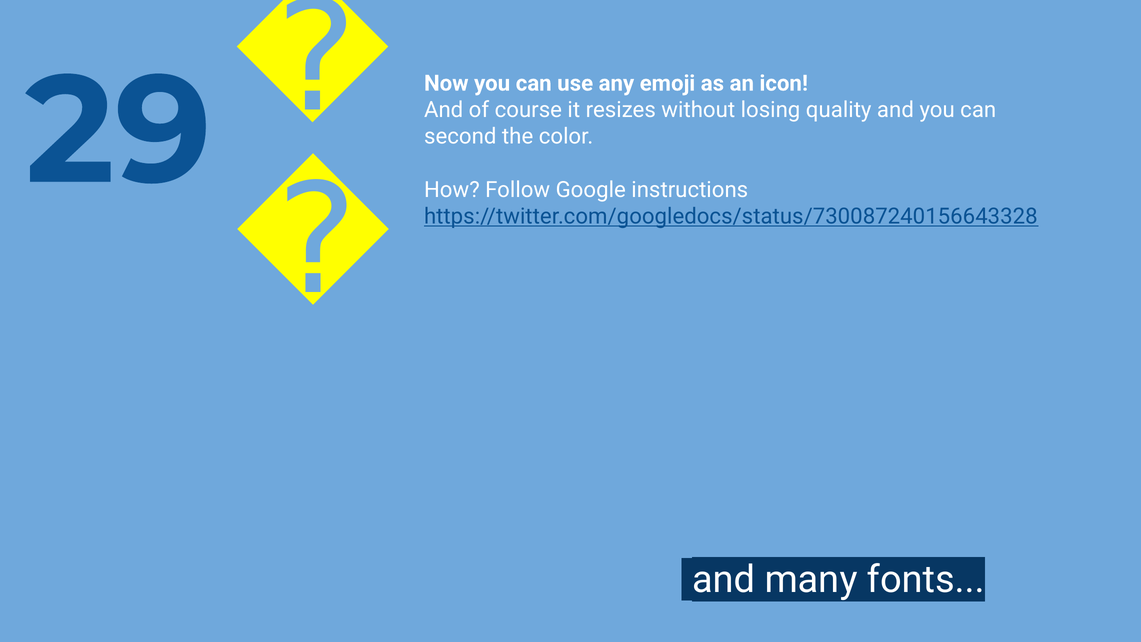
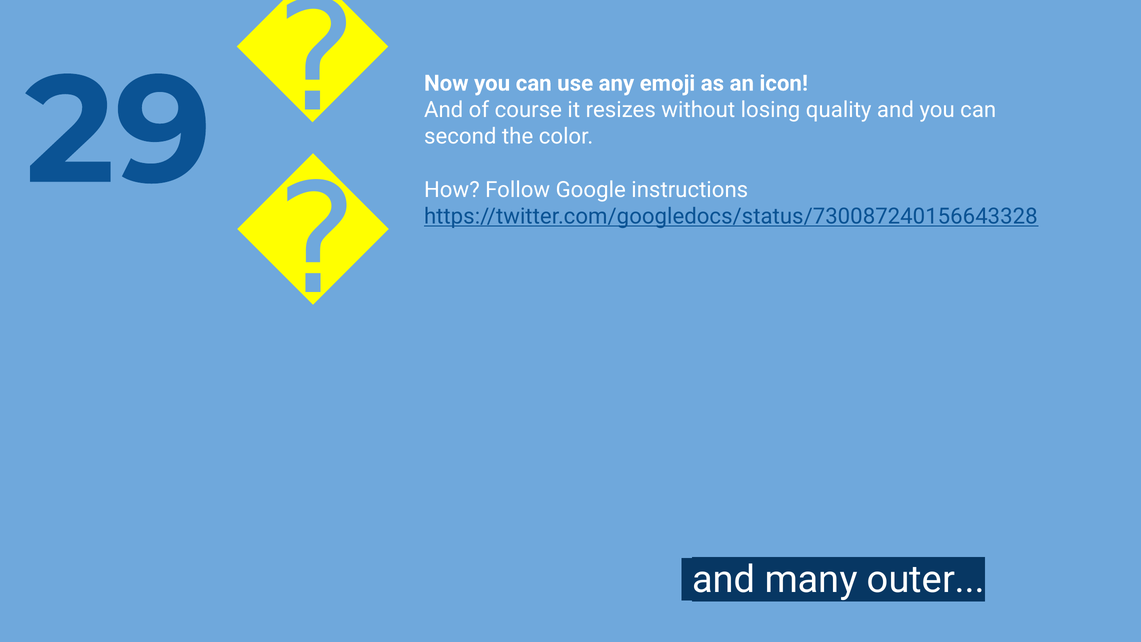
fonts: fonts -> outer (926, 580)
